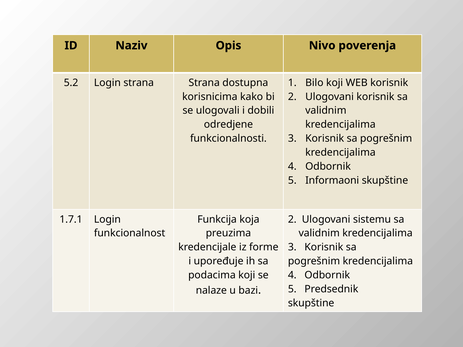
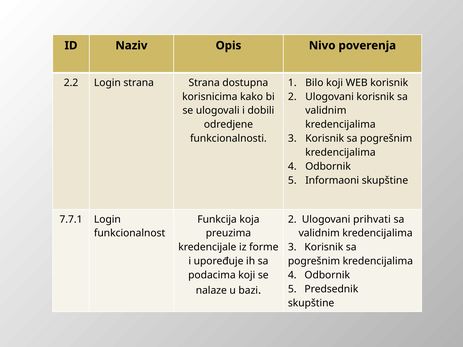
5.2: 5.2 -> 2.2 (71, 83)
1.7.1: 1.7.1 -> 7.7.1 (71, 219)
sistemu: sistemu -> prihvati (372, 219)
